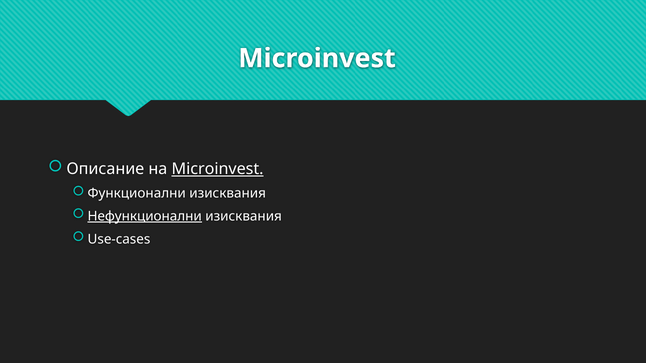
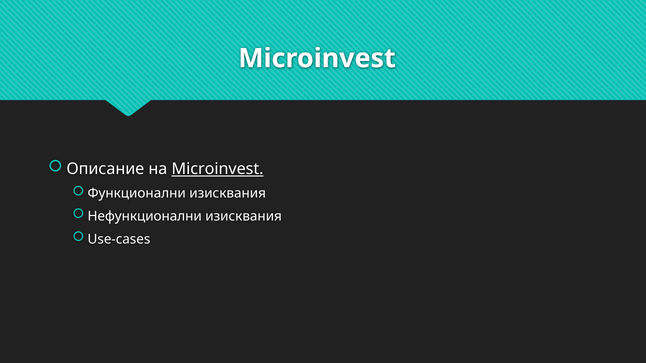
Нефункционални underline: present -> none (145, 216)
